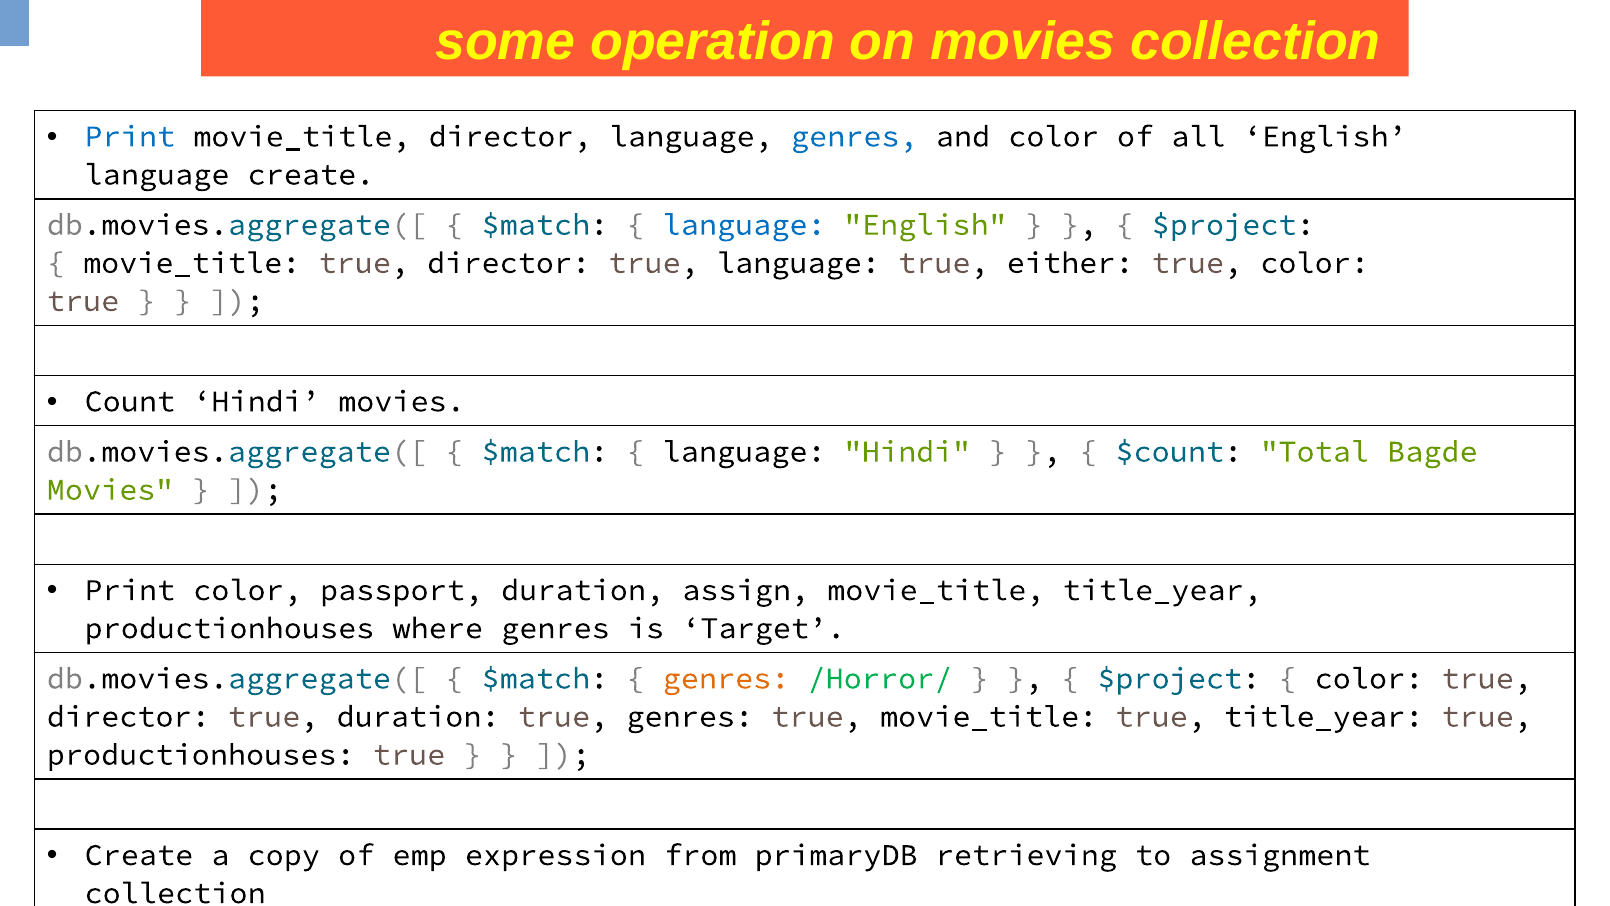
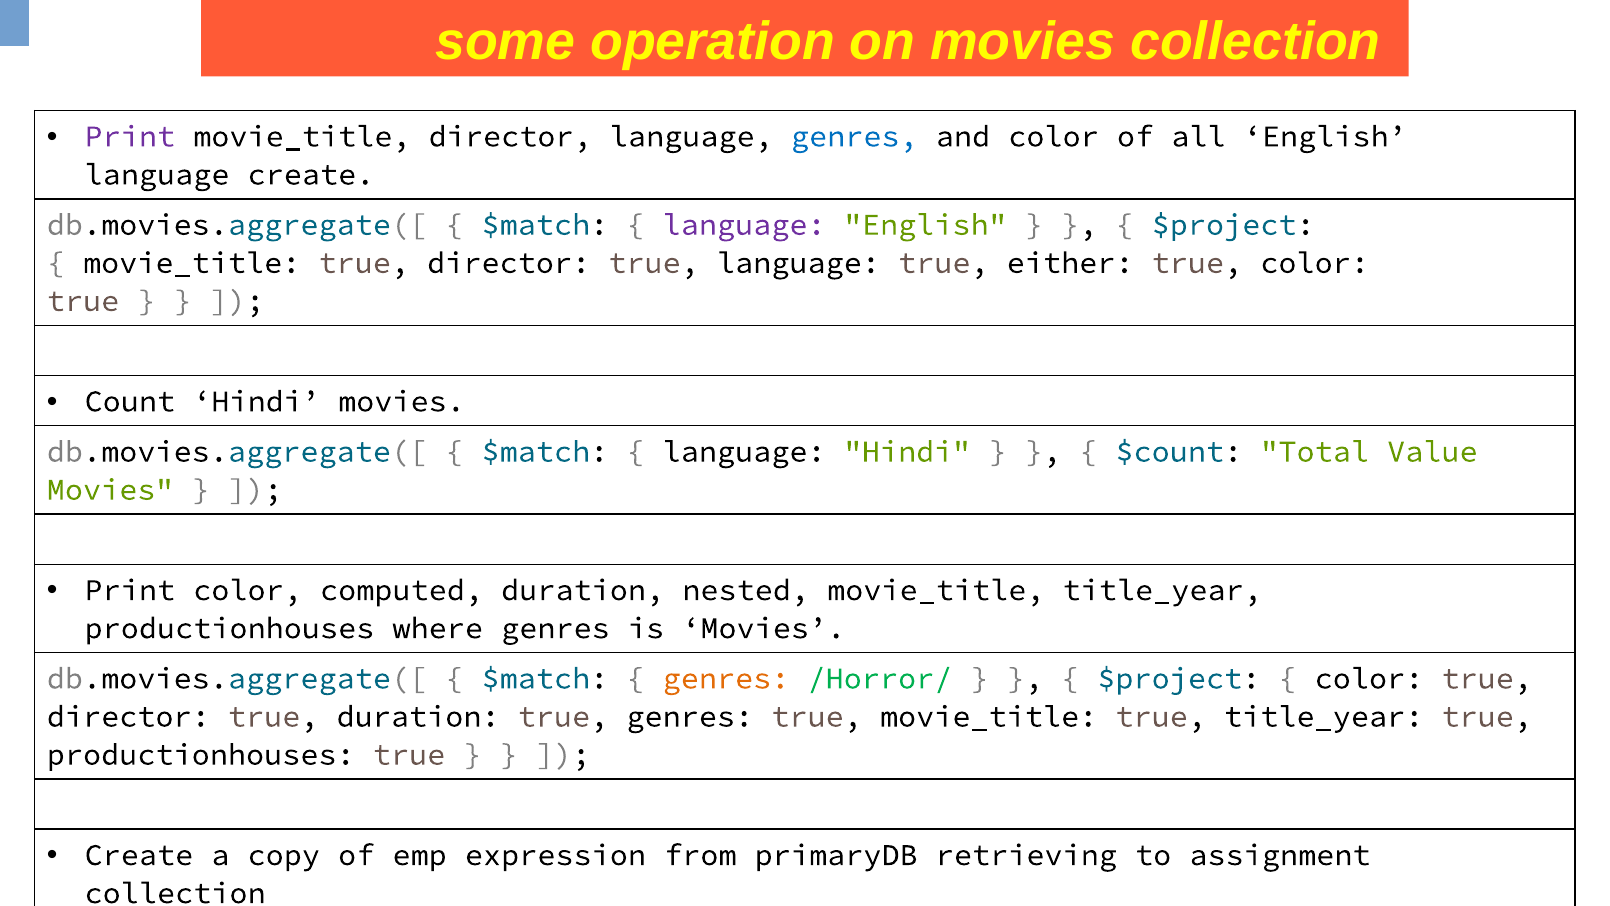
Print colour: blue -> purple (130, 136)
language colour: blue -> purple (744, 225)
Bagde: Bagde -> Value (1432, 451)
passport: passport -> computed (401, 590)
assign: assign -> nested (746, 590)
is Target: Target -> Movies (764, 628)
